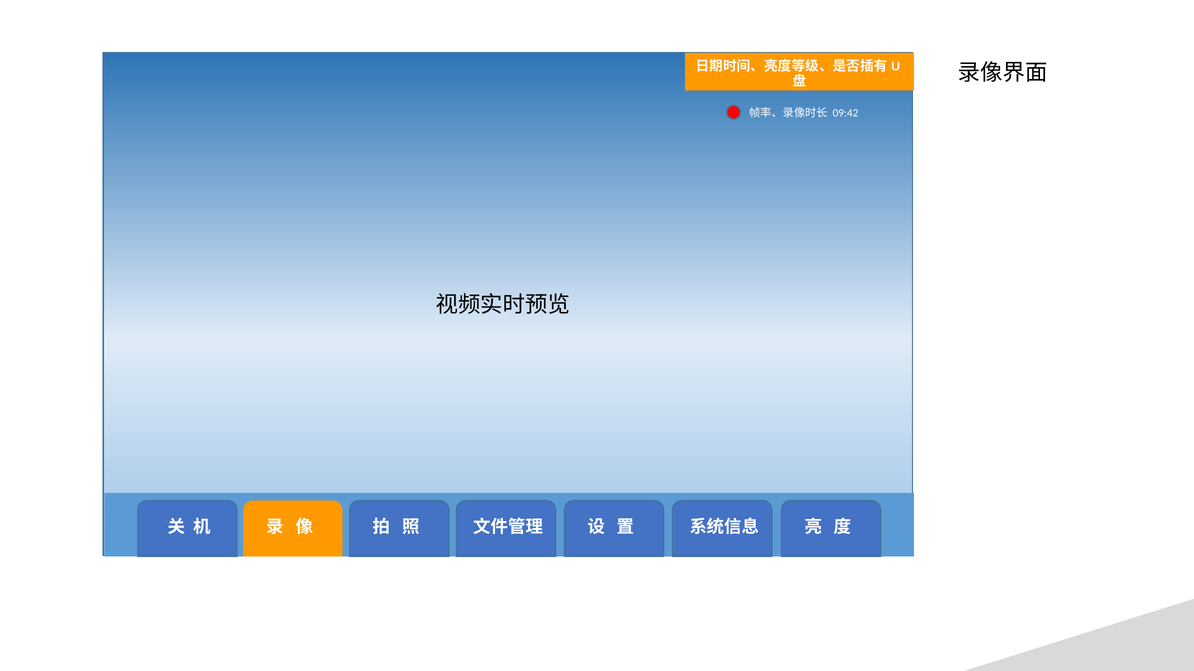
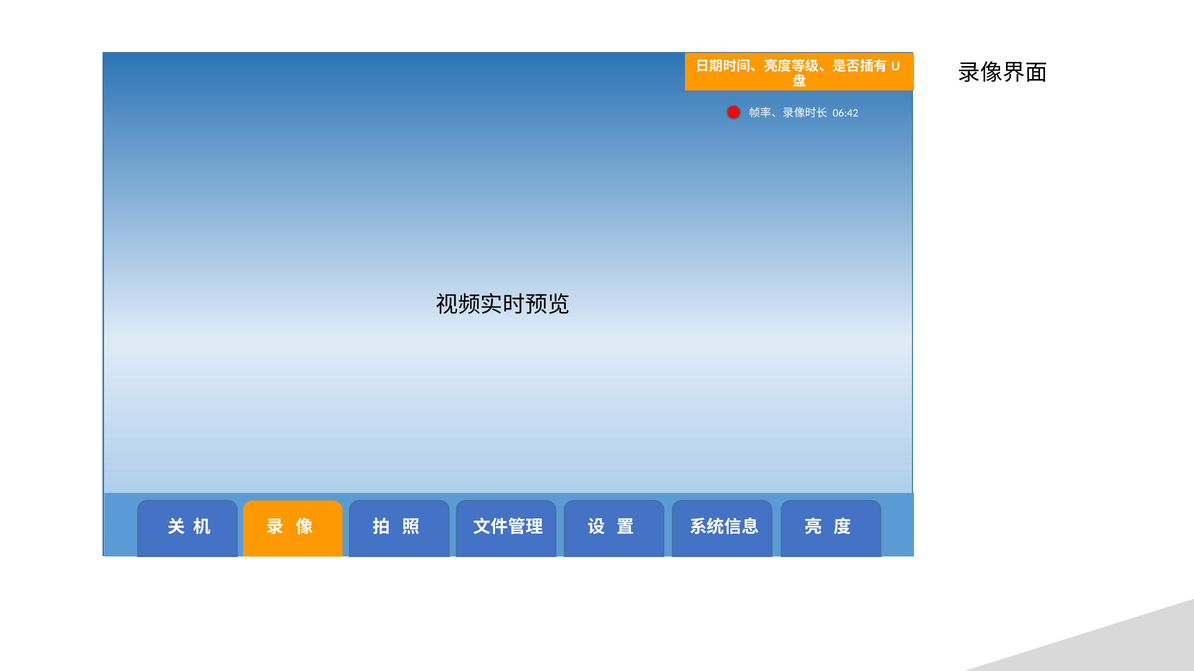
09:42: 09:42 -> 06:42 (845, 113)
